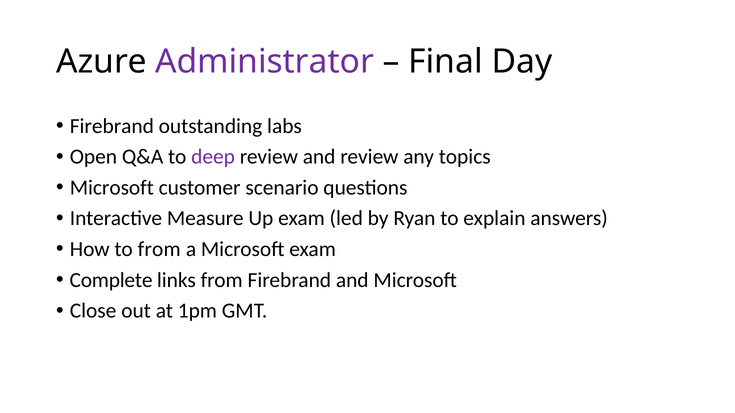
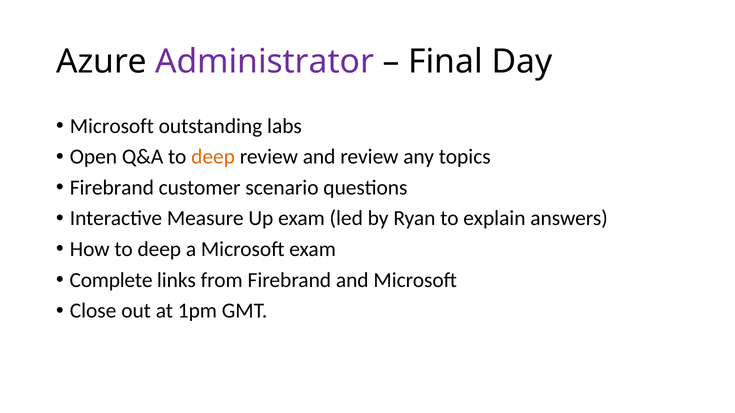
Firebrand: Firebrand -> Microsoft (112, 126)
deep colour: purple -> orange (213, 157)
Microsoft: Microsoft -> Firebrand (112, 188)
How to from: from -> deep (159, 249)
